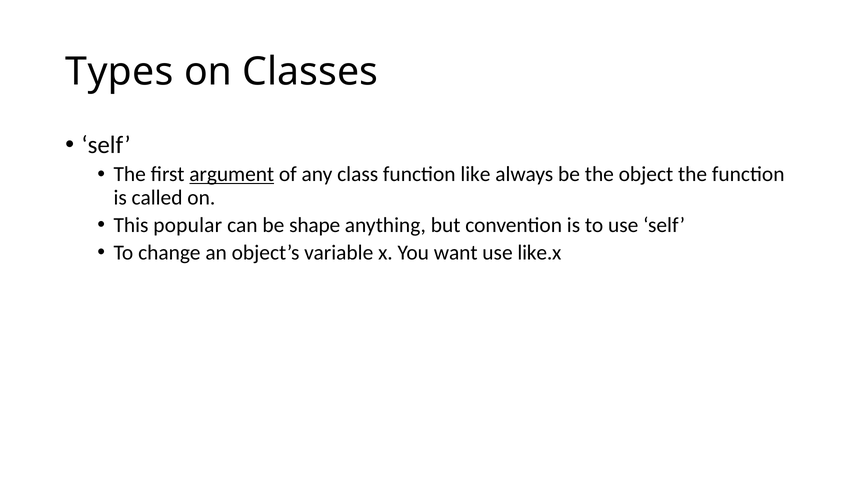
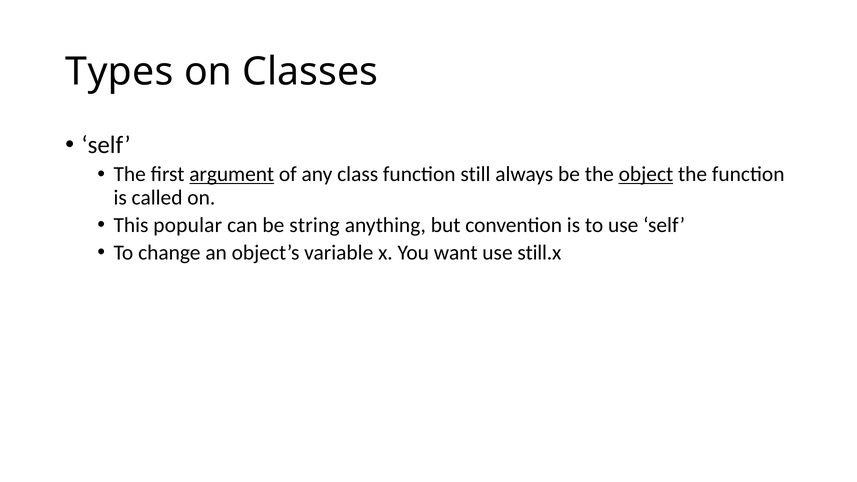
like: like -> still (475, 174)
object underline: none -> present (646, 174)
shape: shape -> string (315, 225)
like.x: like.x -> still.x (539, 253)
